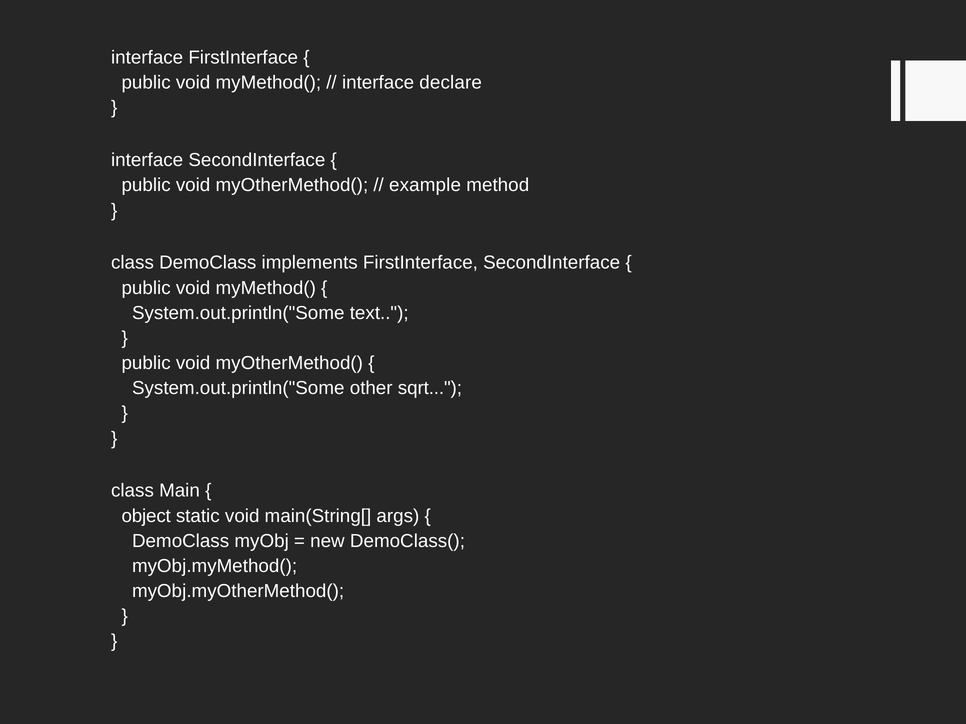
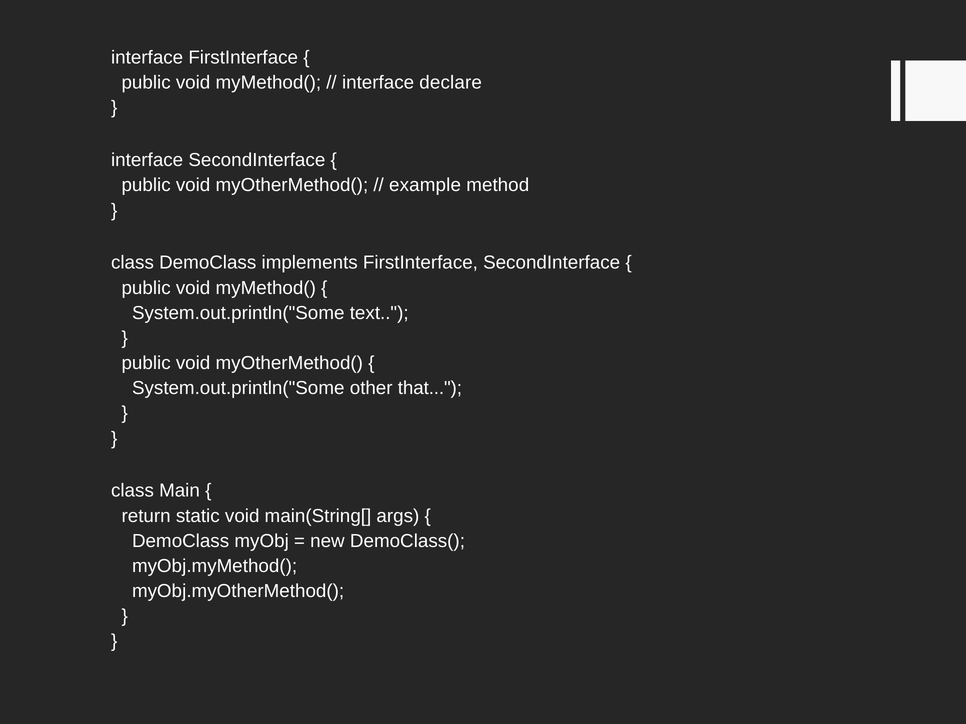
sqrt: sqrt -> that (430, 388)
object: object -> return (146, 516)
